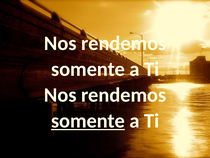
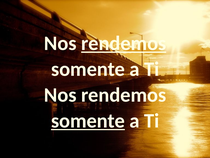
rendemos underline: none -> present (124, 43)
